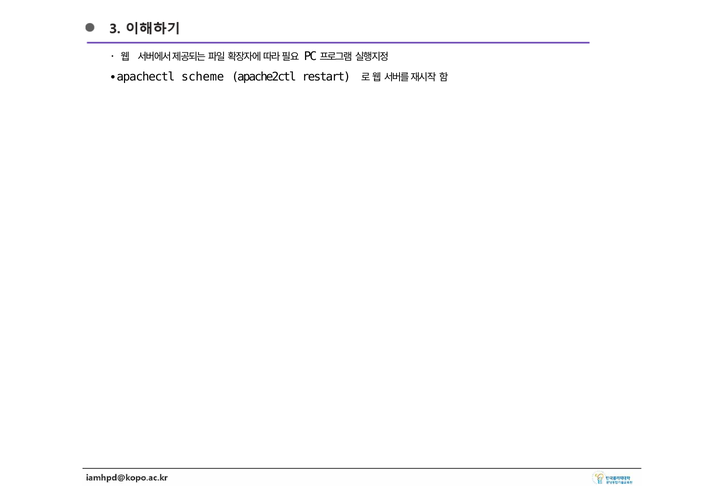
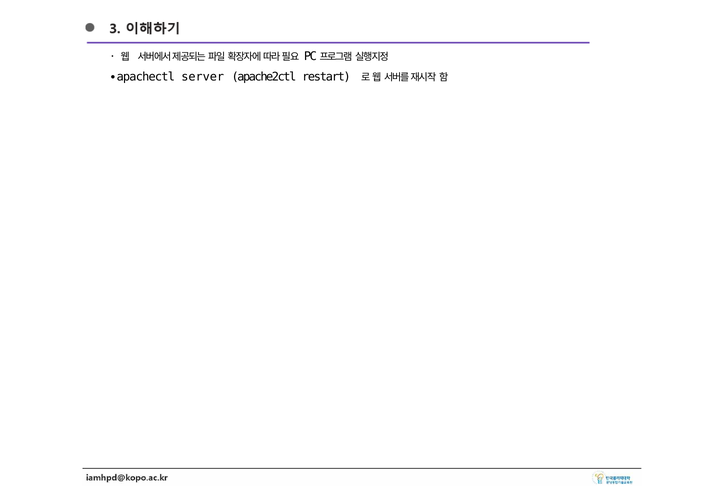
scheme: scheme -> server (203, 77)
